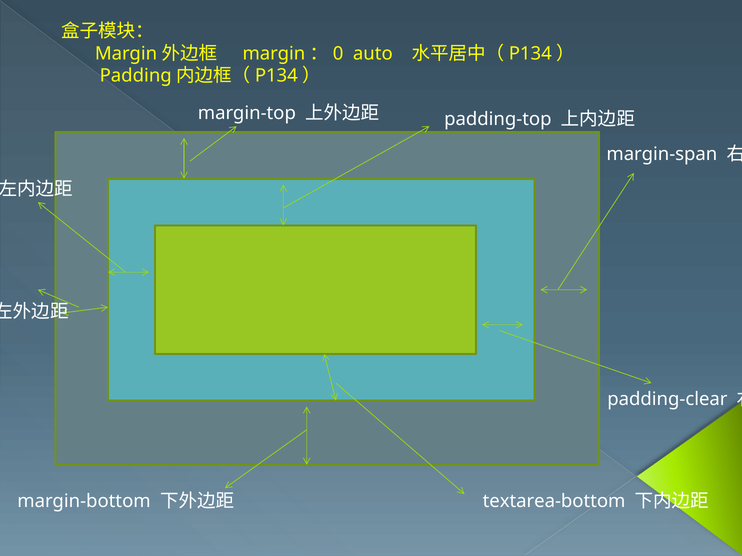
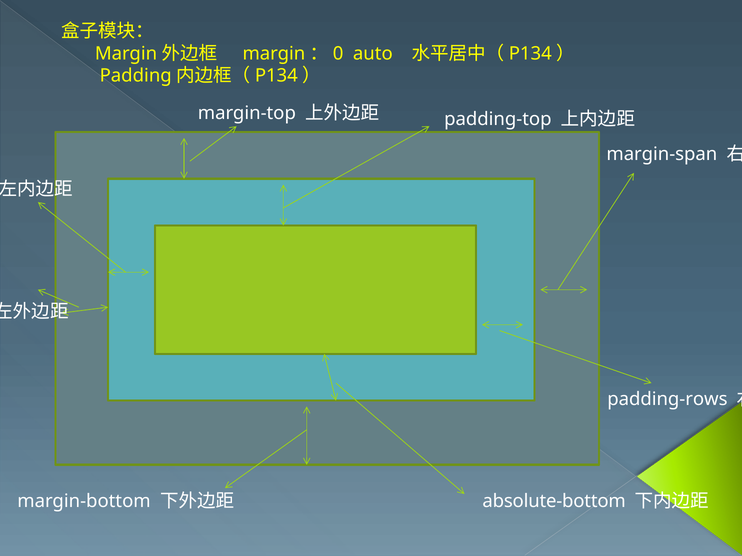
padding-clear: padding-clear -> padding-rows (667, 399)
textarea-bottom: textarea-bottom -> absolute-bottom (554, 502)
